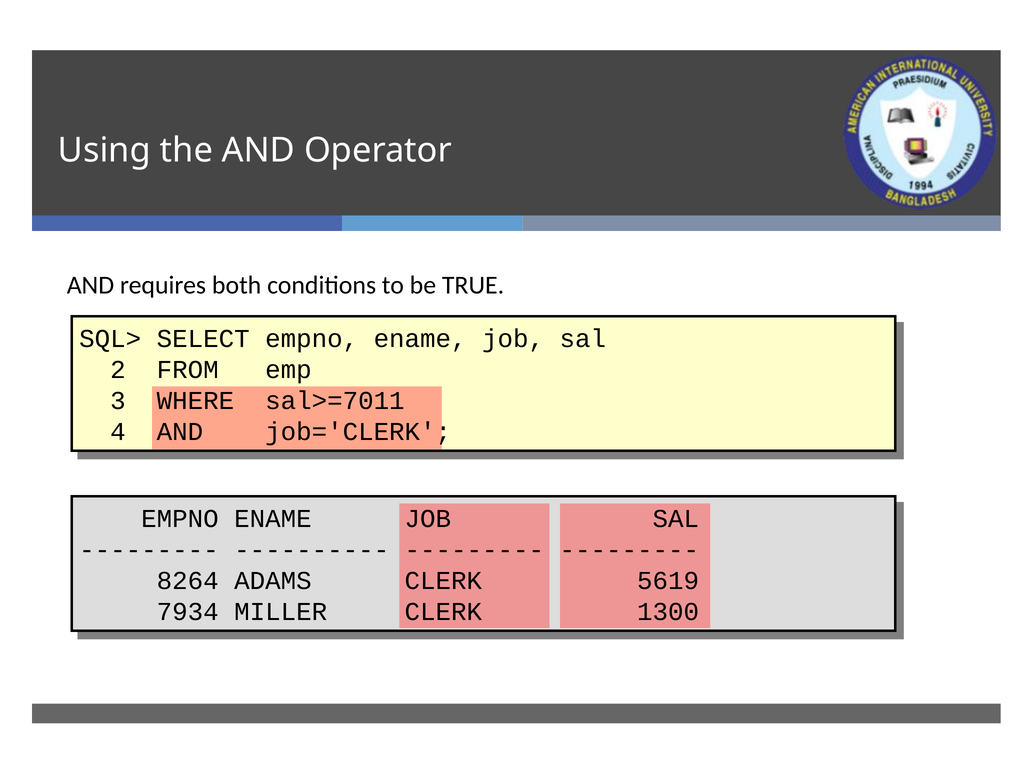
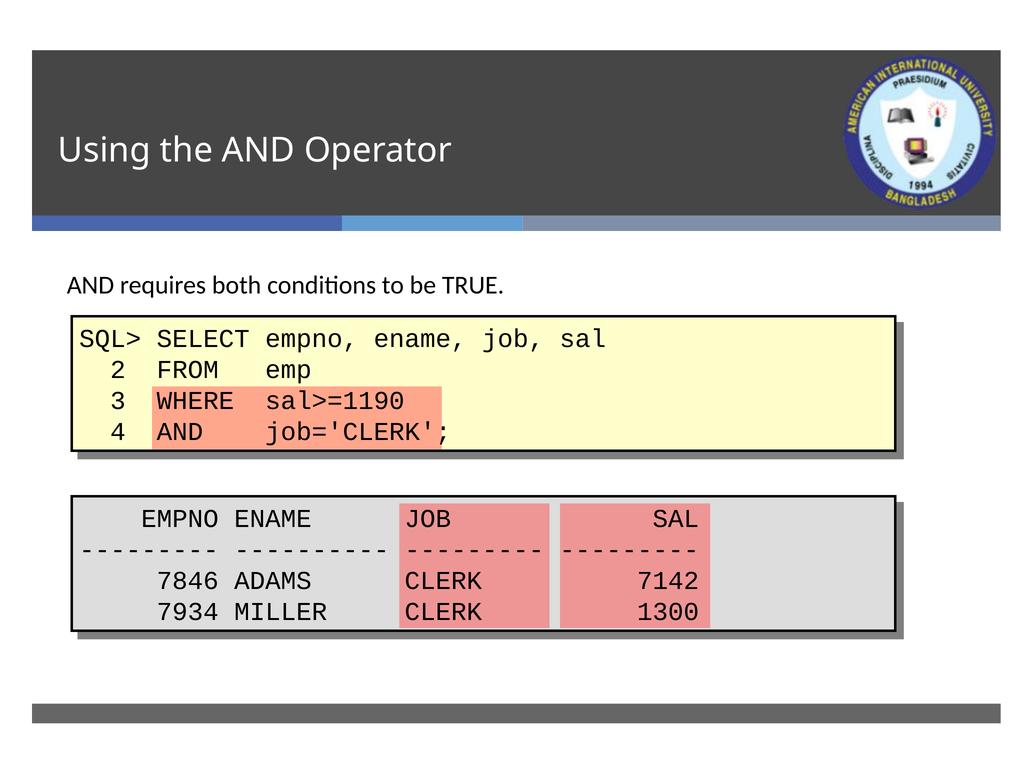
sal>=7011: sal>=7011 -> sal>=1190 (335, 401)
8264: 8264 -> 7846 (188, 581)
5619: 5619 -> 7142 (668, 581)
